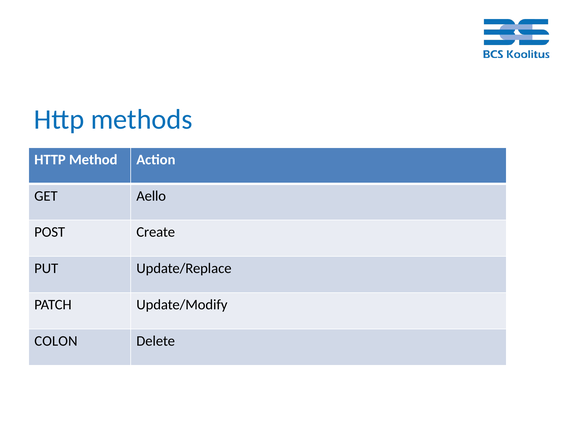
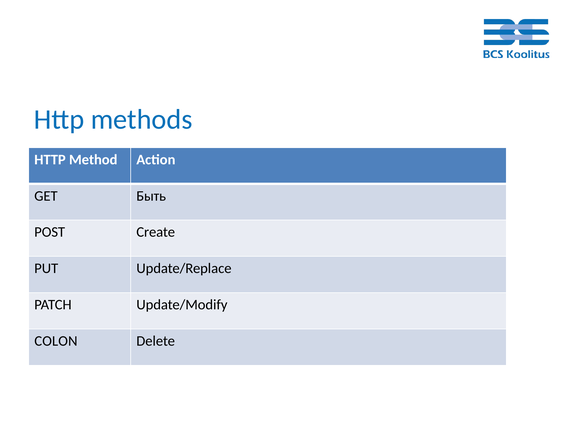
Aello: Aello -> Быть (151, 196)
